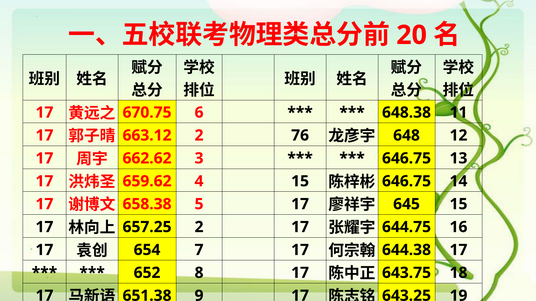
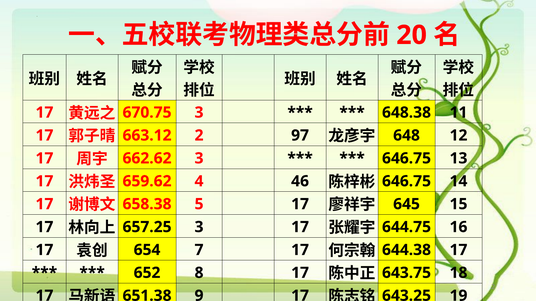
6: 6 -> 3 (199, 113)
76: 76 -> 97 (300, 136)
4 15: 15 -> 46 (300, 181)
2: 2 -> 3 (199, 227)
